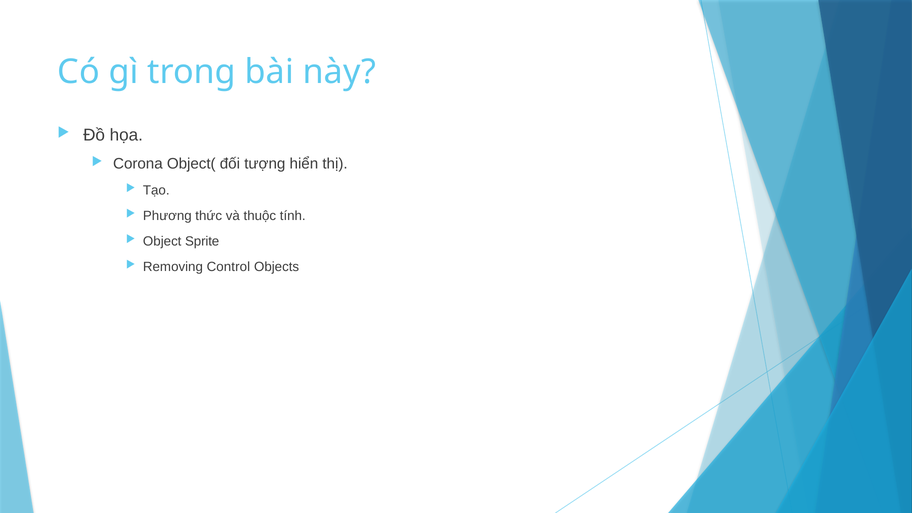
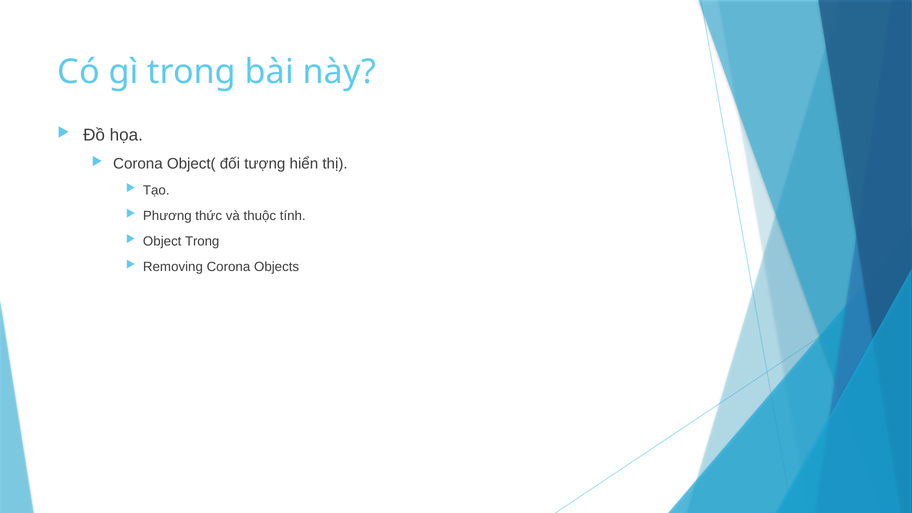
Object Sprite: Sprite -> Trong (202, 241)
Removing Control: Control -> Corona (228, 267)
